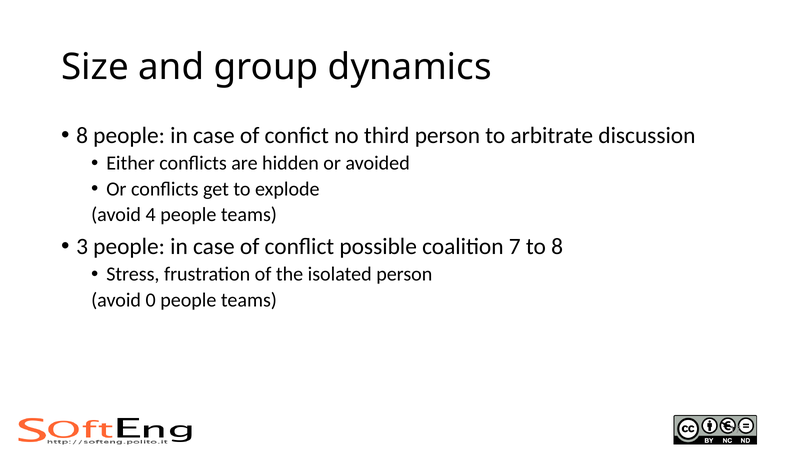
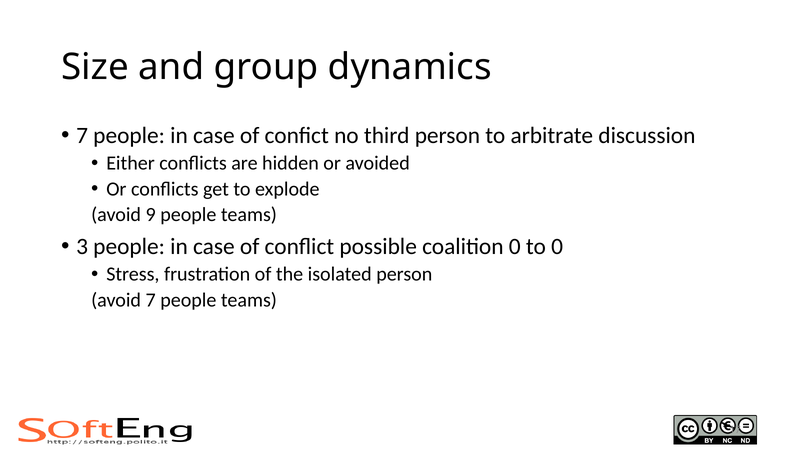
8: 8 -> 7 (82, 136)
4: 4 -> 9 (151, 215)
coalition 7: 7 -> 0 (515, 247)
to 8: 8 -> 0 (557, 247)
avoid 0: 0 -> 7 (151, 300)
